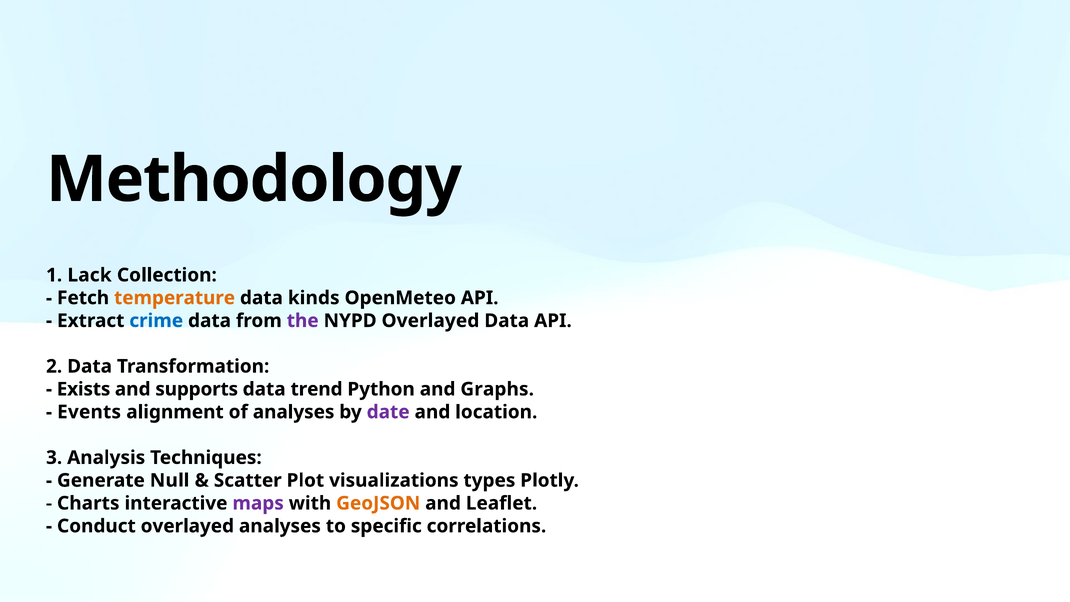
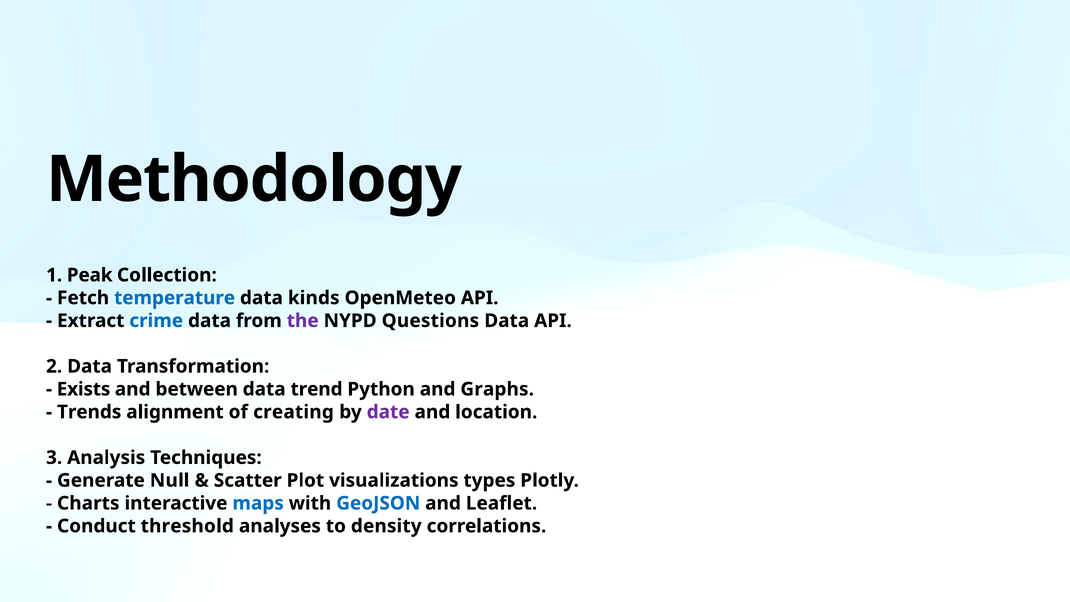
Lack: Lack -> Peak (90, 275)
temperature colour: orange -> blue (175, 298)
NYPD Overlayed: Overlayed -> Questions (430, 321)
supports: supports -> between (197, 389)
Events: Events -> Trends (89, 412)
of analyses: analyses -> creating (293, 412)
maps colour: purple -> blue (258, 503)
GeoJSON colour: orange -> blue (378, 503)
Conduct overlayed: overlayed -> threshold (187, 526)
specific: specific -> density (386, 526)
